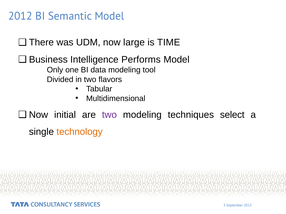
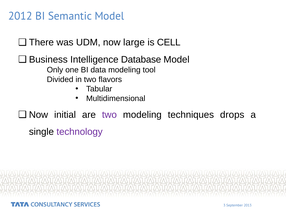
TIME: TIME -> CELL (169, 43)
Performs: Performs -> Database (141, 60)
select: select -> drops (232, 115)
technology colour: orange -> purple (80, 132)
